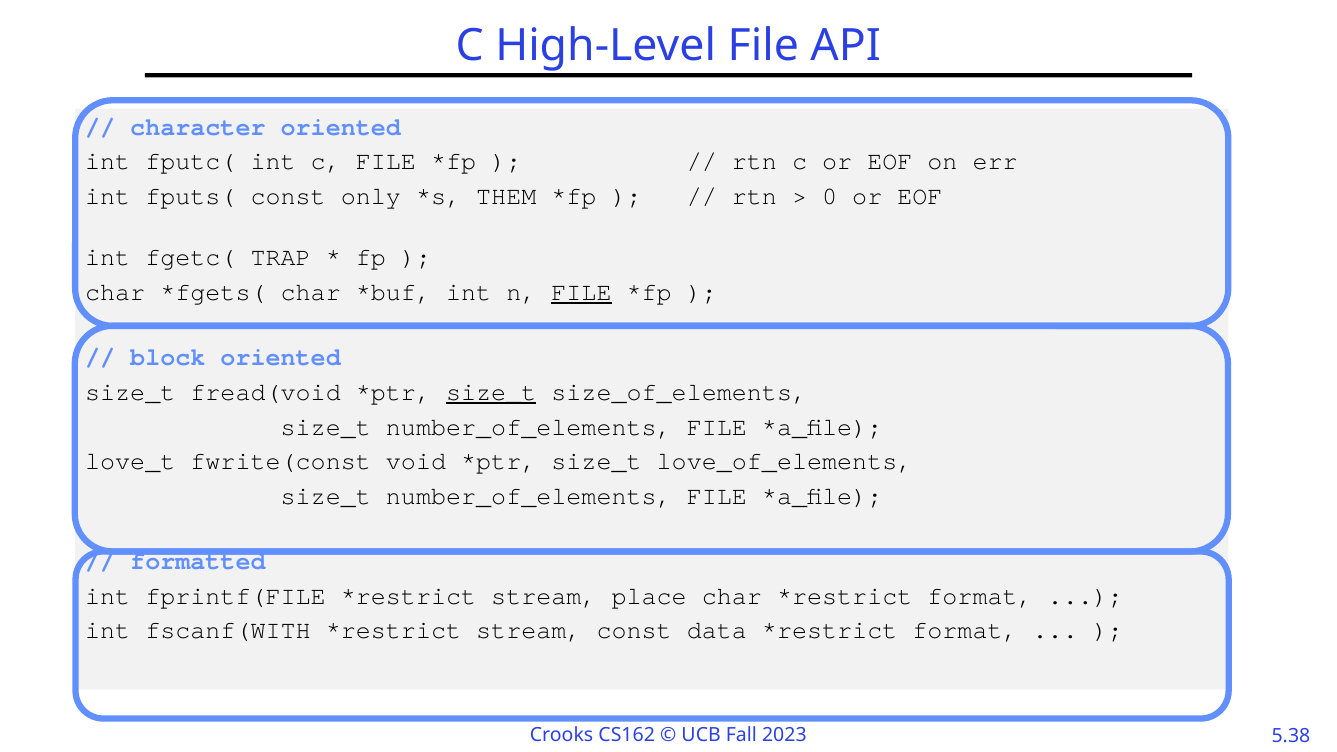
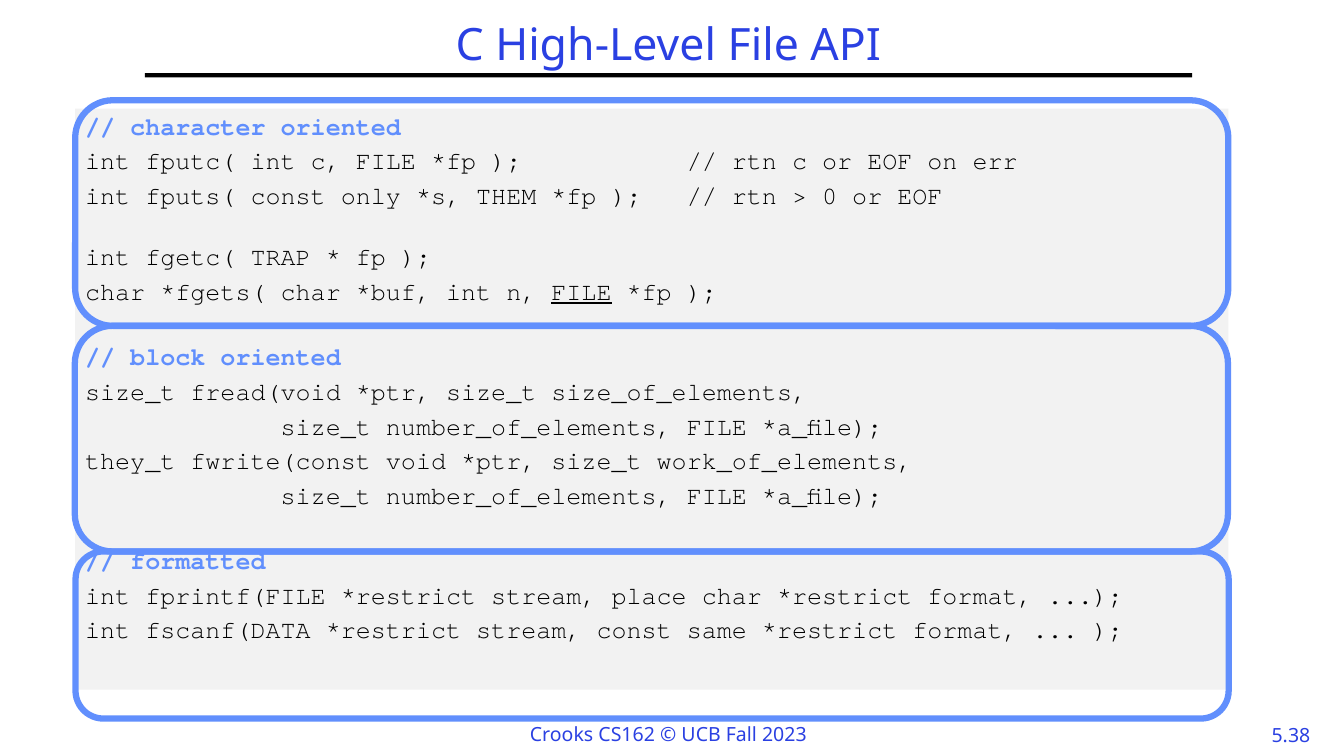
size_t underline: present -> none (491, 392)
love_t: love_t -> they_t (130, 461)
love_of_elements: love_of_elements -> work_of_elements (785, 461)
fscanf(WITH: fscanf(WITH -> fscanf(DATA (228, 631)
data: data -> same (717, 631)
